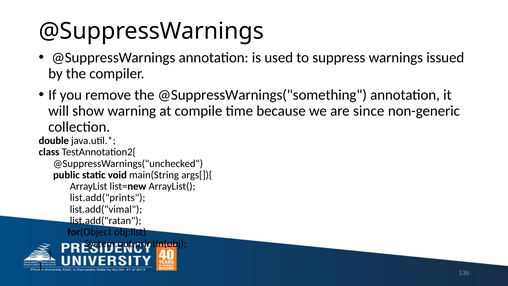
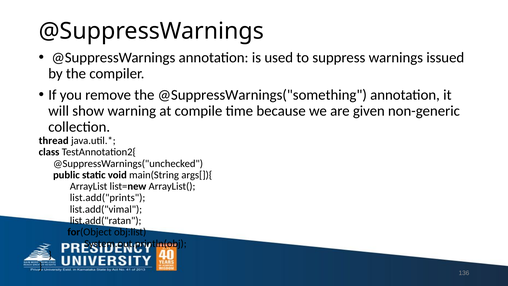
since: since -> given (369, 111)
double: double -> thread (54, 141)
